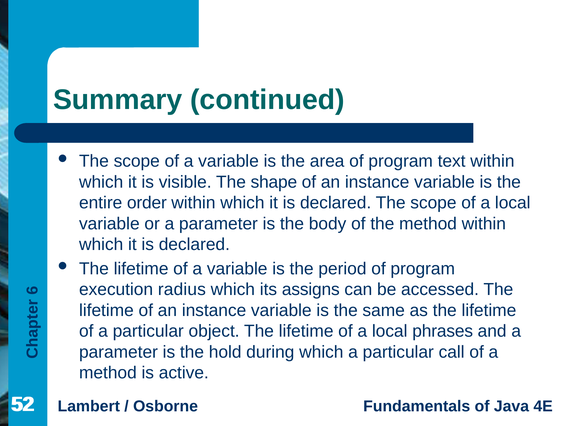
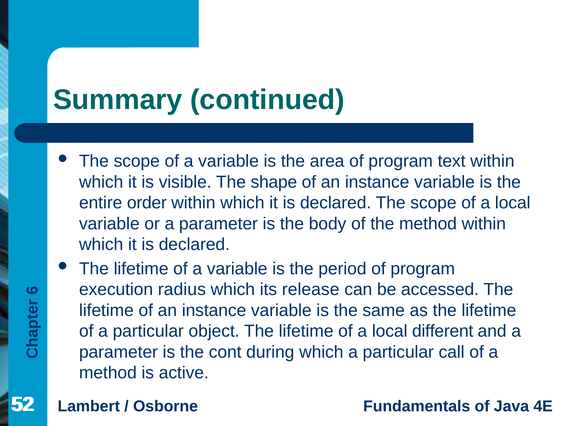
assigns: assigns -> release (311, 290)
phrases: phrases -> different (443, 331)
hold: hold -> cont (225, 352)
